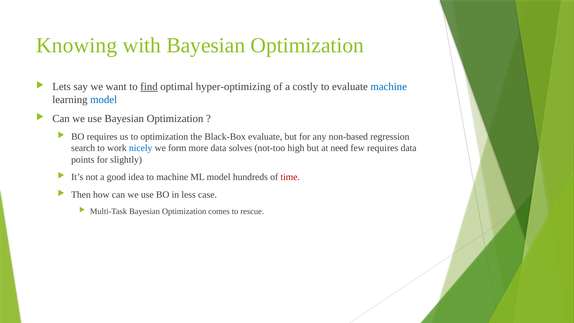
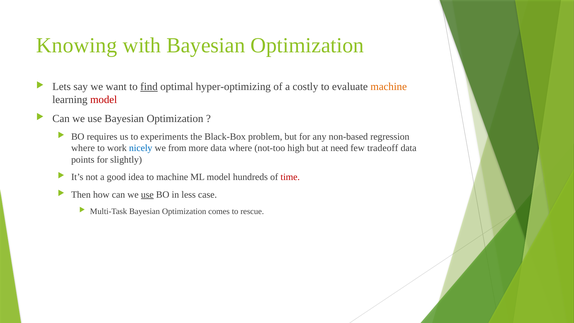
machine colour: blue -> orange (389, 87)
model colour: blue -> red (104, 100)
to optimization: optimization -> experiments (164, 137)
Black-Box evaluate: evaluate -> problem (265, 137)
search: search -> where (83, 148)
form: form -> from (177, 148)
data solves: solves -> where (240, 148)
few requires: requires -> tradeoff (383, 148)
use underline: none -> present (147, 195)
